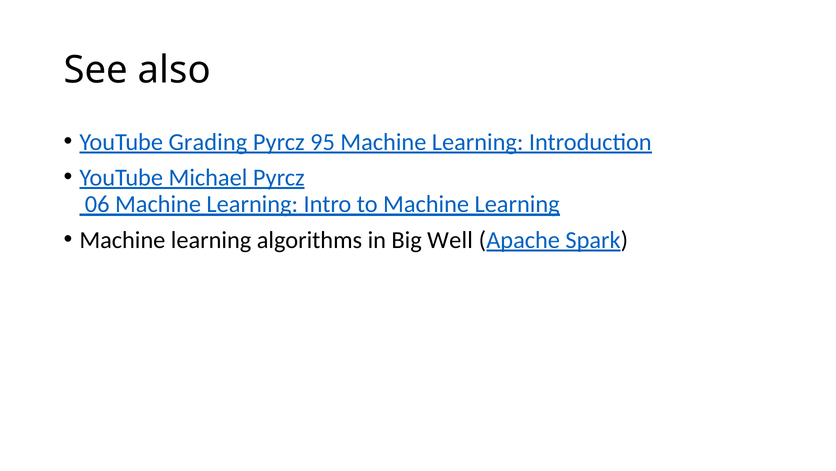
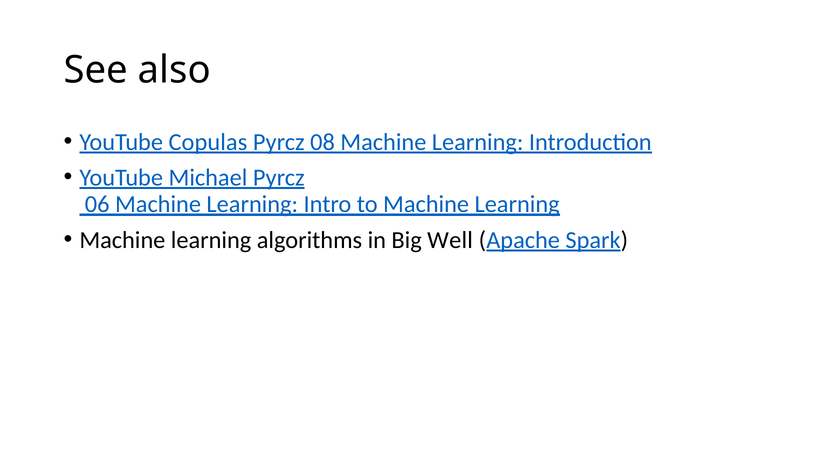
Grading: Grading -> Copulas (208, 142)
95: 95 -> 08 (323, 142)
